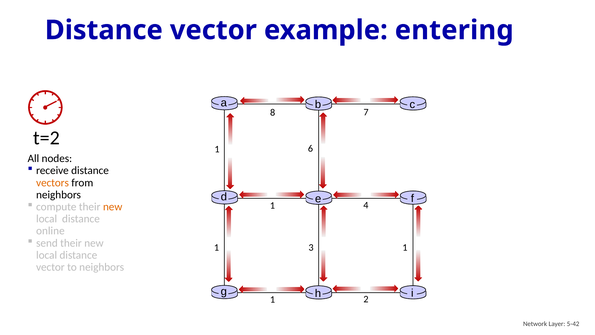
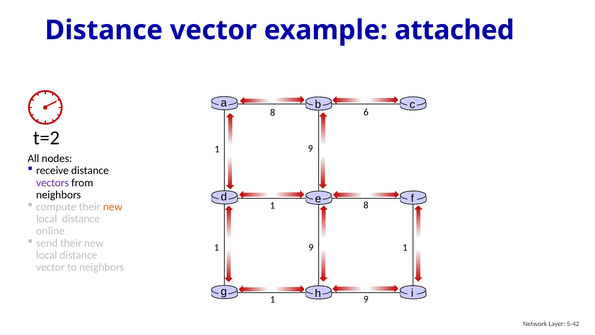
entering: entering -> attached (454, 30)
7: 7 -> 6 (366, 112)
6: 6 -> 9 (310, 148)
vectors colour: orange -> purple (53, 183)
1 4: 4 -> 8 (366, 205)
3: 3 -> 9 (311, 247)
2: 2 -> 9 (366, 299)
